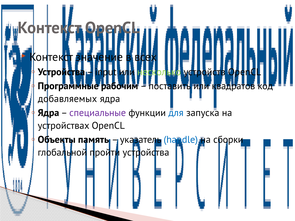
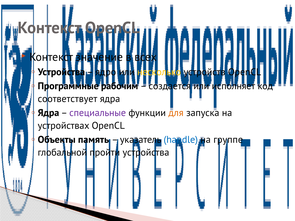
input: input -> ядро (106, 72)
несколько colour: light green -> yellow (159, 72)
поставить: поставить -> создается (170, 86)
квадратов: квадратов -> исполняет (233, 86)
добавляемых: добавляемых -> соответствует (68, 99)
для colour: blue -> orange (176, 113)
сборки: сборки -> группе (228, 140)
